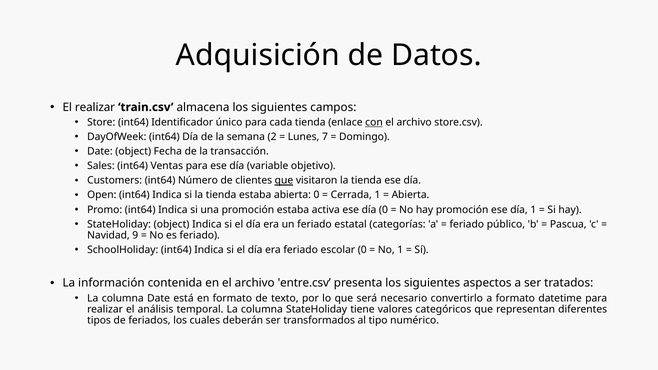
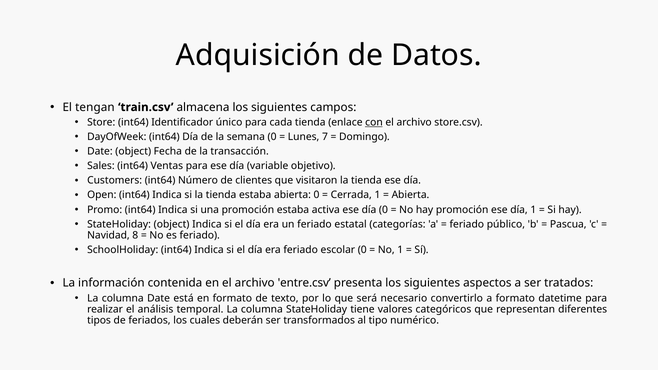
El realizar: realizar -> tengan (95, 107)
semana 2: 2 -> 0 (272, 137)
que underline: present -> none (284, 181)
9: 9 -> 8 (135, 235)
